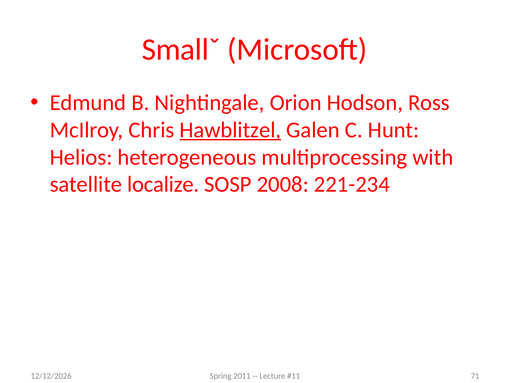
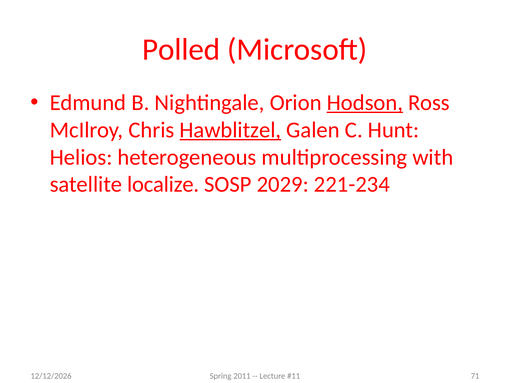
Smallˇ: Smallˇ -> Polled (181, 49)
Hodson underline: none -> present (365, 103)
2008: 2008 -> 2029 (283, 184)
